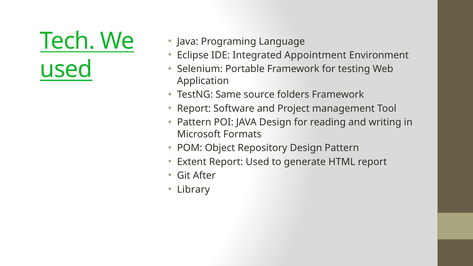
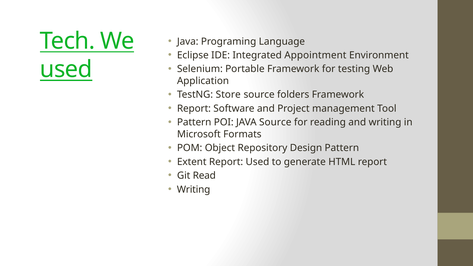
Same: Same -> Store (228, 95)
JAVA Design: Design -> Source (275, 122)
After: After -> Read (204, 176)
Library: Library -> Writing (194, 189)
